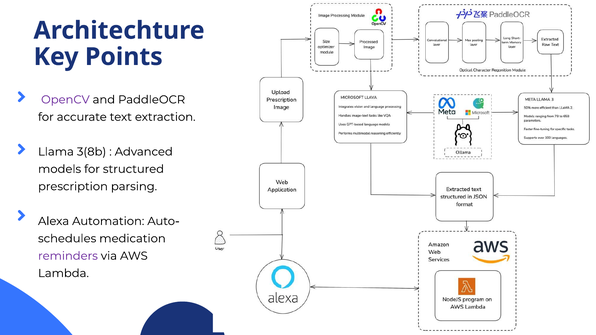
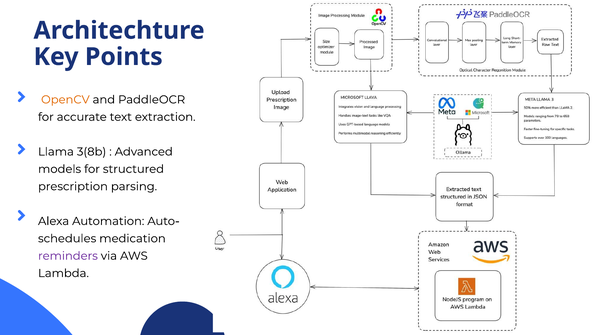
OpenCV colour: purple -> orange (65, 100)
